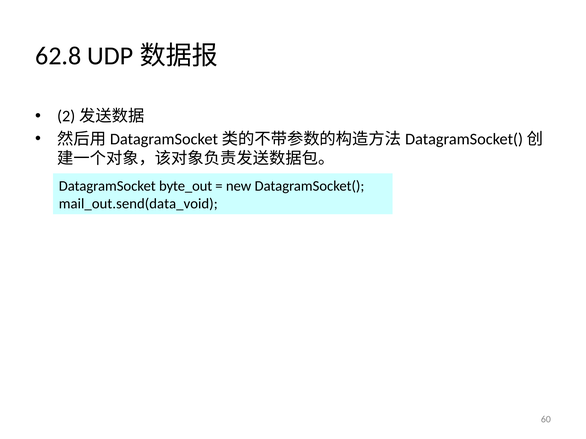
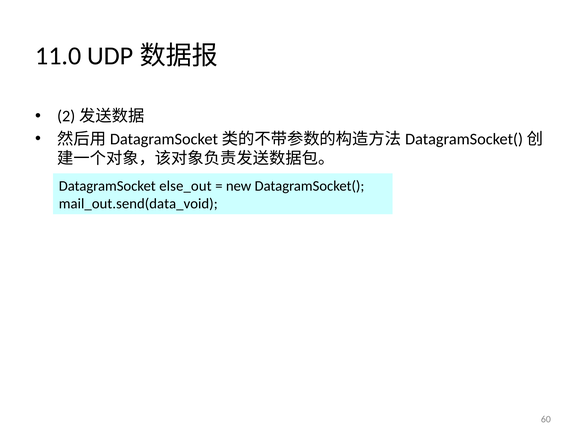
62.8: 62.8 -> 11.0 (58, 56)
byte_out: byte_out -> else_out (185, 186)
